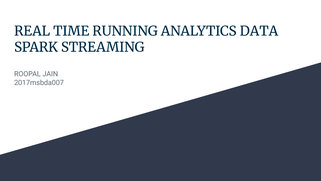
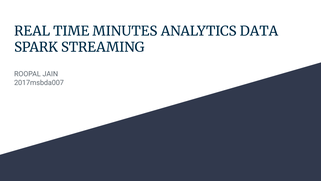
RUNNING: RUNNING -> MINUTES (125, 31)
